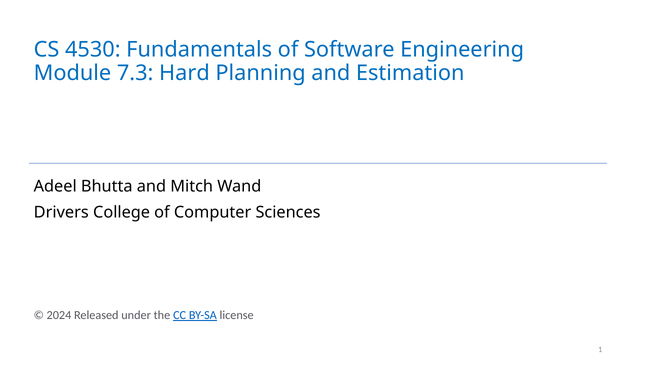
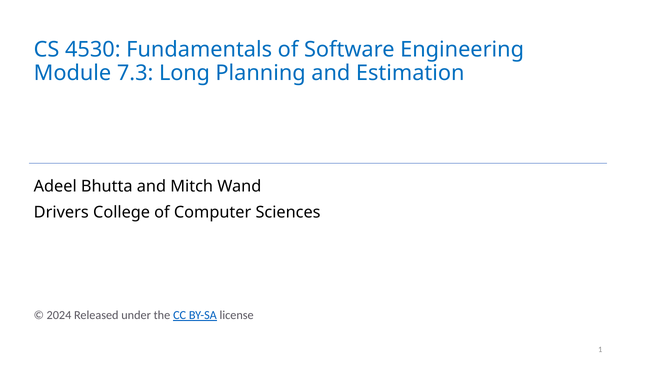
Hard: Hard -> Long (185, 73)
